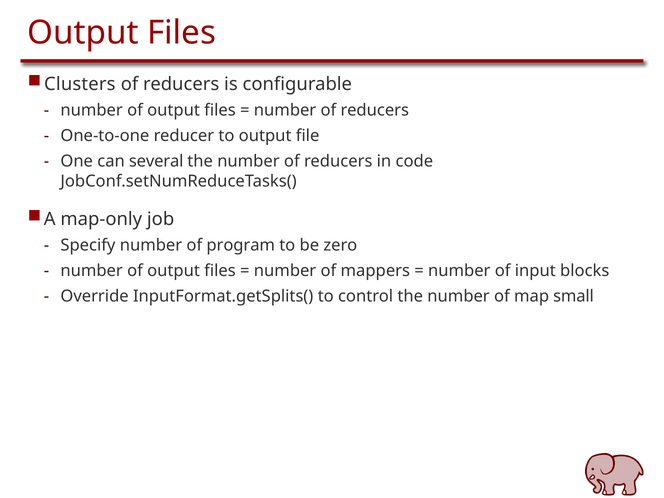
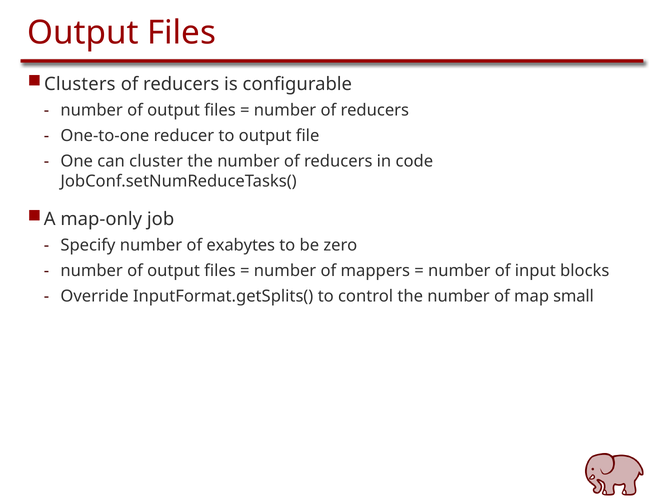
several: several -> cluster (156, 161)
program: program -> exabytes (241, 245)
